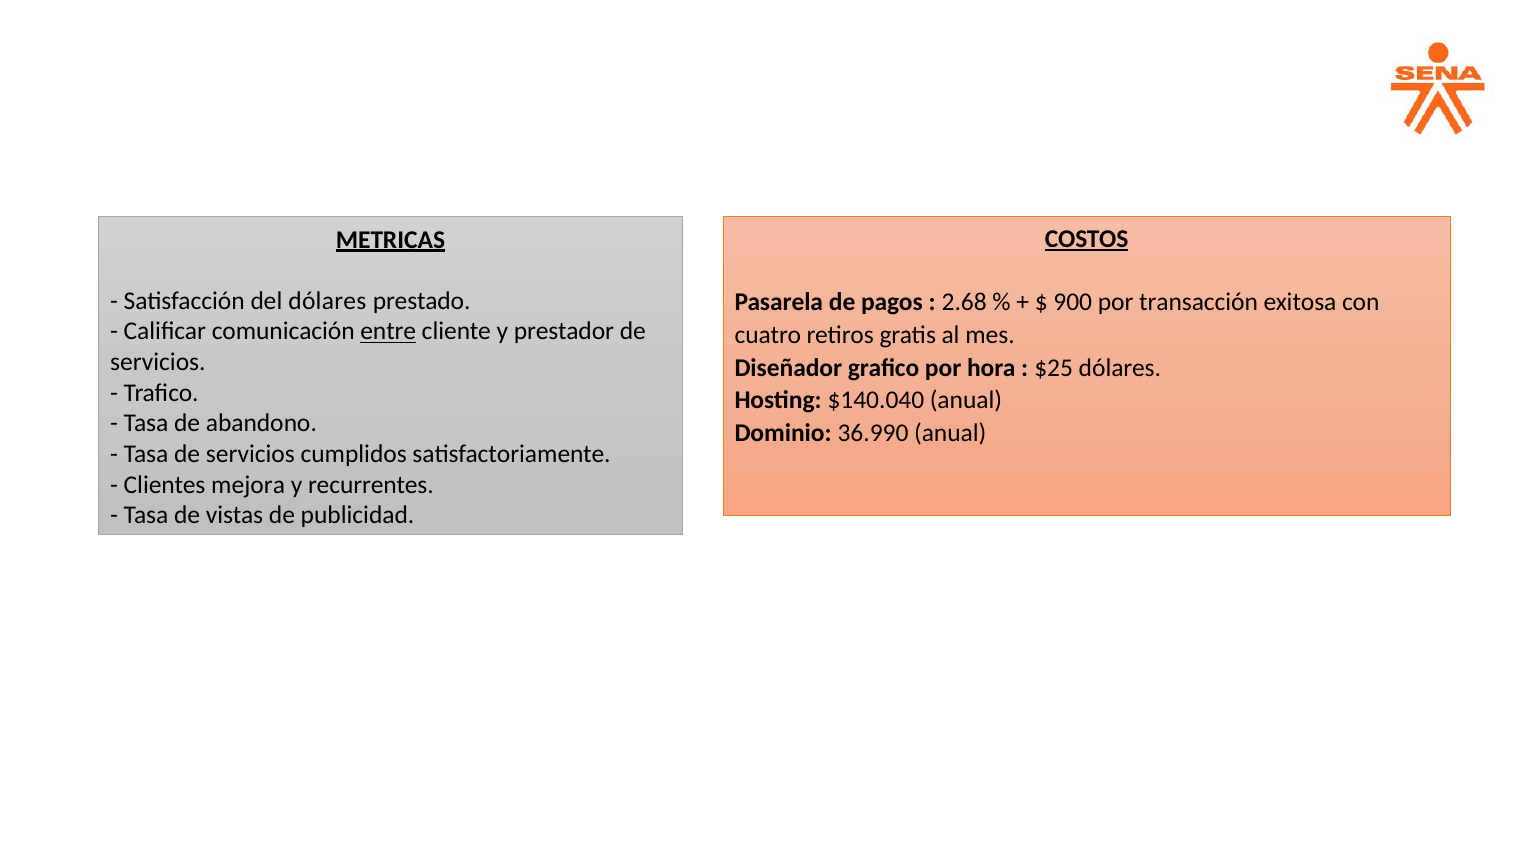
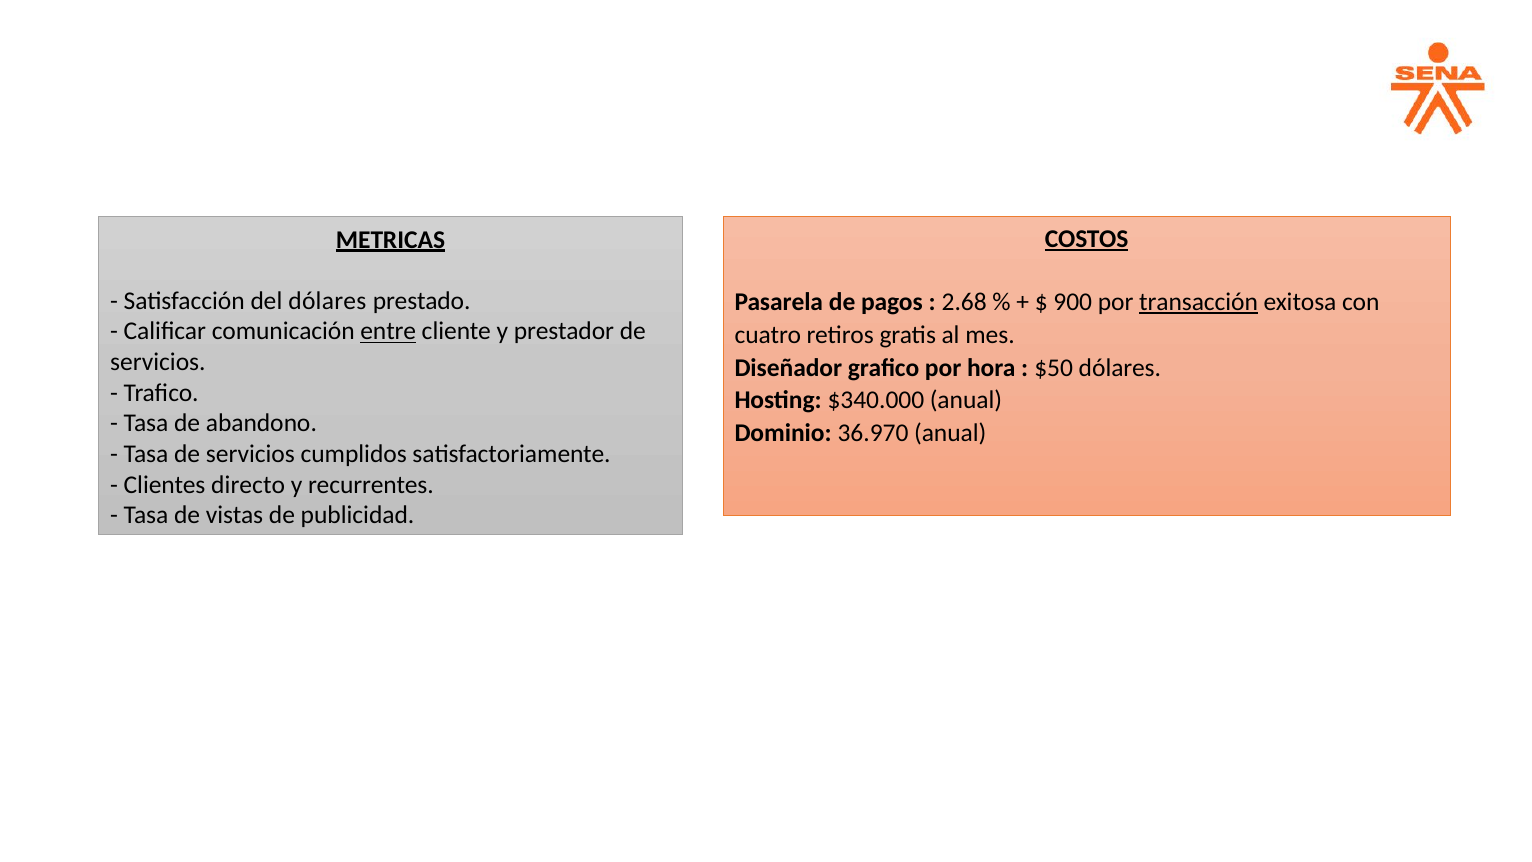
transacción underline: none -> present (1199, 302)
$25: $25 -> $50 (1054, 367)
$140.040: $140.040 -> $340.000 (876, 400)
36.990: 36.990 -> 36.970 (873, 433)
mejora: mejora -> directo (248, 485)
